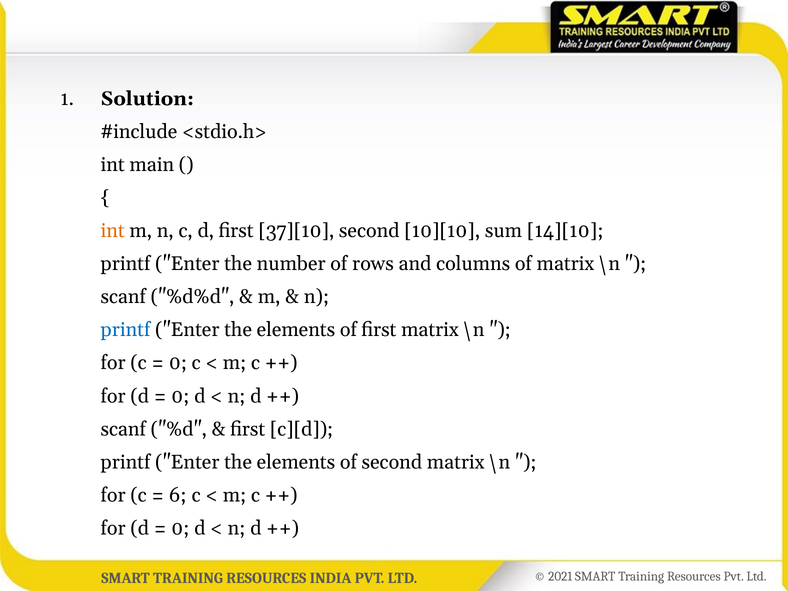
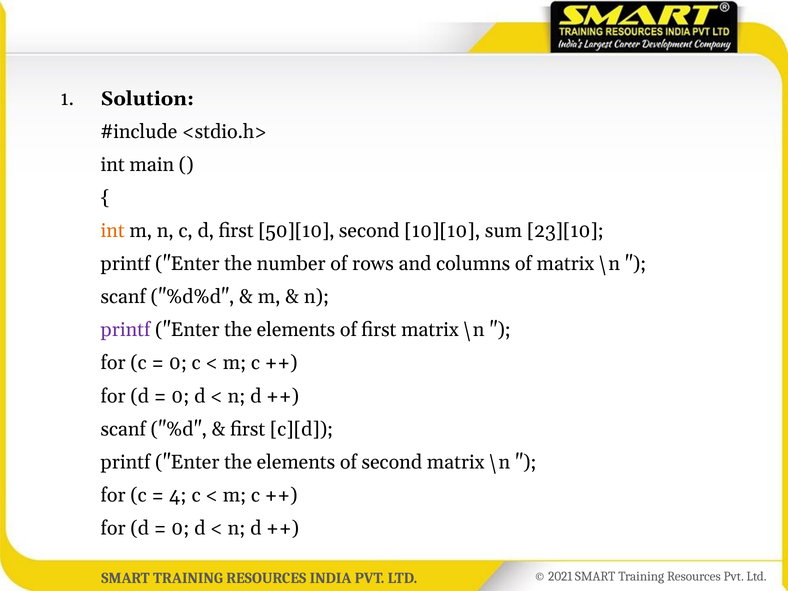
37][10: 37][10 -> 50][10 (296, 231)
14][10: 14][10 -> 23][10 (565, 231)
printf colour: blue -> purple (126, 330)
6: 6 -> 4 (178, 495)
